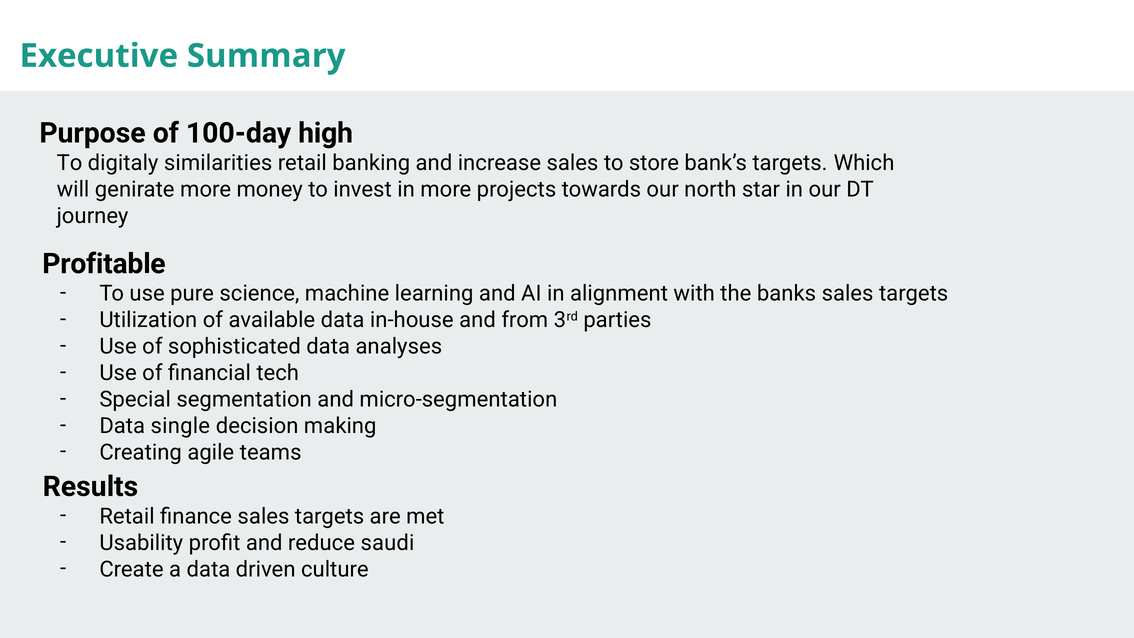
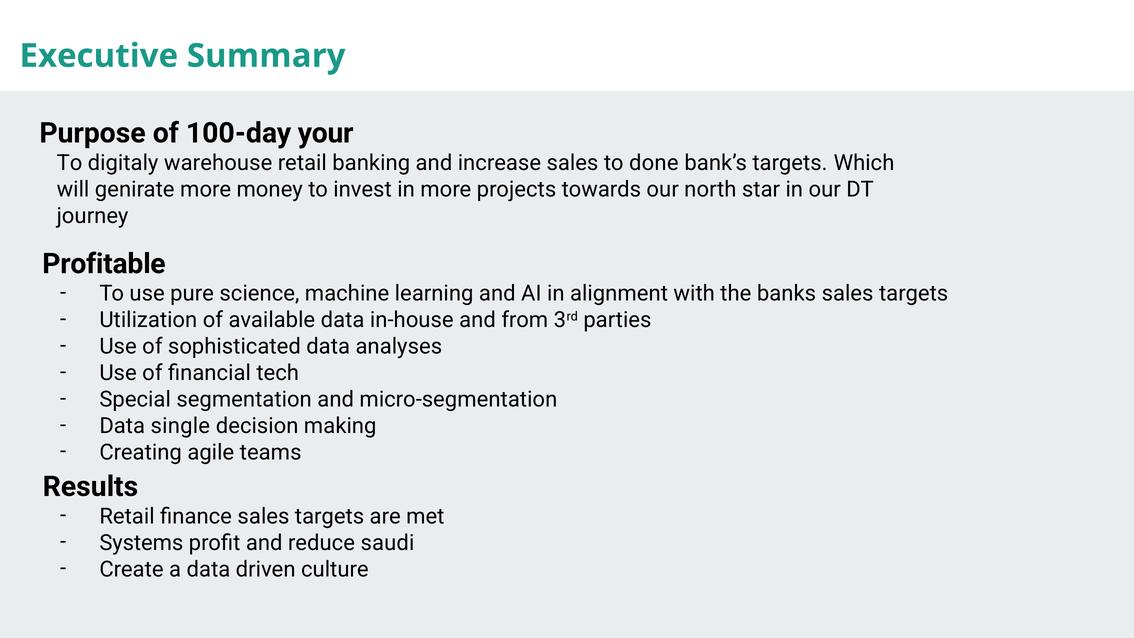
high: high -> your (326, 133)
similarities: similarities -> warehouse (218, 163)
store: store -> done (654, 163)
Usability: Usability -> Systems (141, 543)
